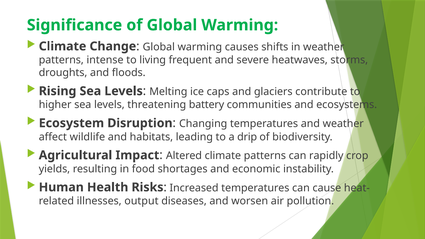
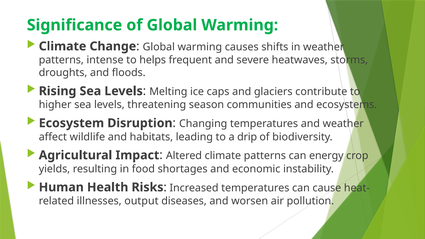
living: living -> helps (153, 60)
battery: battery -> season (206, 105)
rapidly: rapidly -> energy (326, 156)
